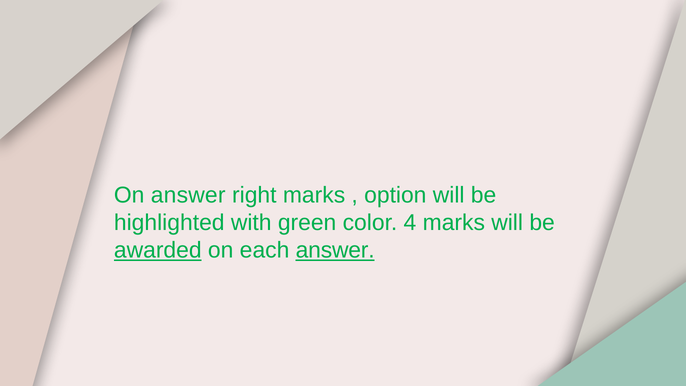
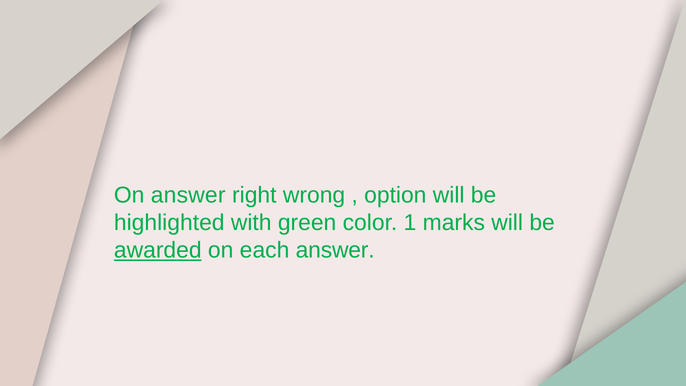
right marks: marks -> wrong (314, 195)
4: 4 -> 1 (410, 223)
answer underline: present -> none (335, 250)
